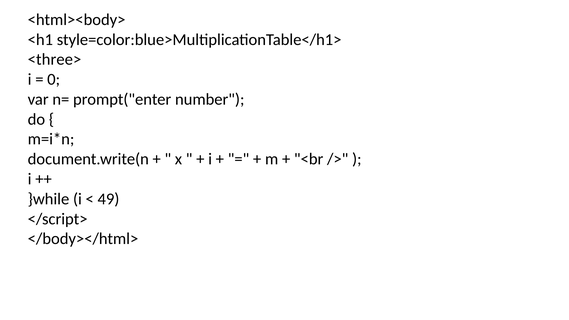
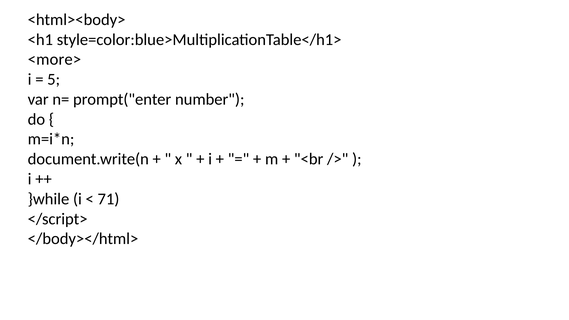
<three>: <three> -> <more> (54, 60)
0: 0 -> 5 (54, 79)
49: 49 -> 71 (108, 199)
